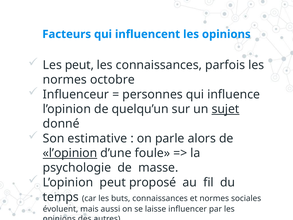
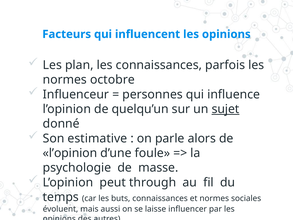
Les peut: peut -> plan (79, 65)
l’opinion underline: present -> none (70, 153)
proposé: proposé -> through (153, 182)
